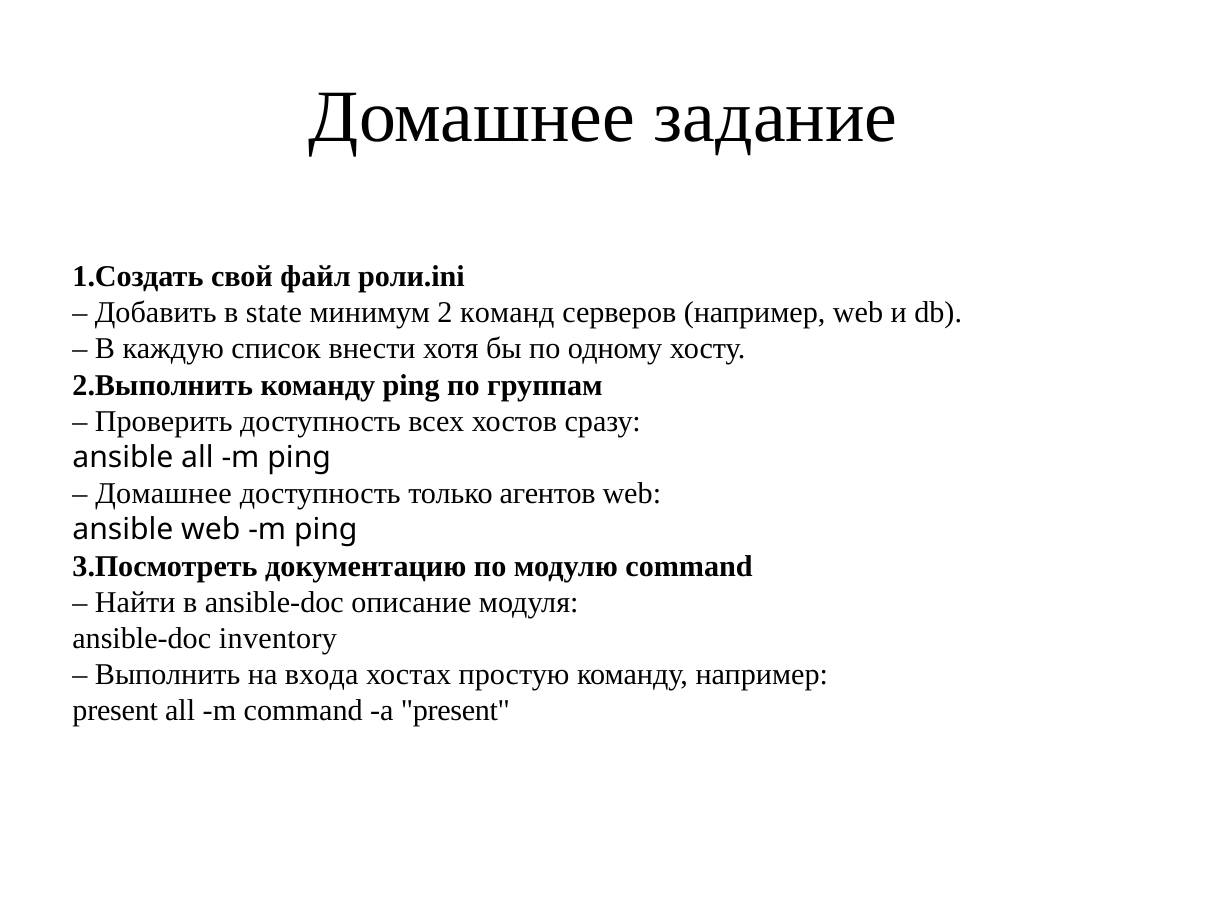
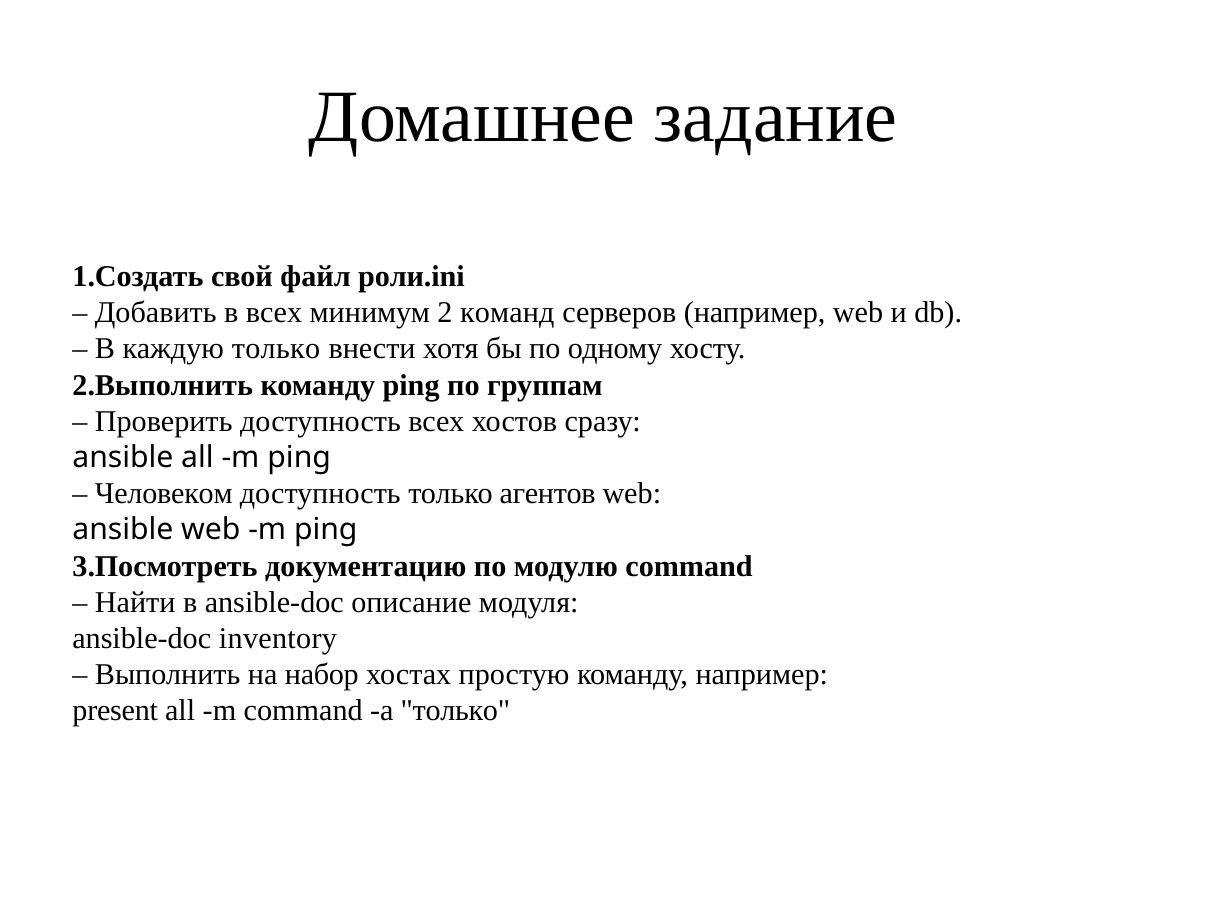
в state: state -> всех (274, 313)
каждую список: список -> только (276, 349)
Домашнее: Домашнее -> Человеком (164, 494)
входа: входа -> набор (322, 675)
a present: present -> только (455, 711)
